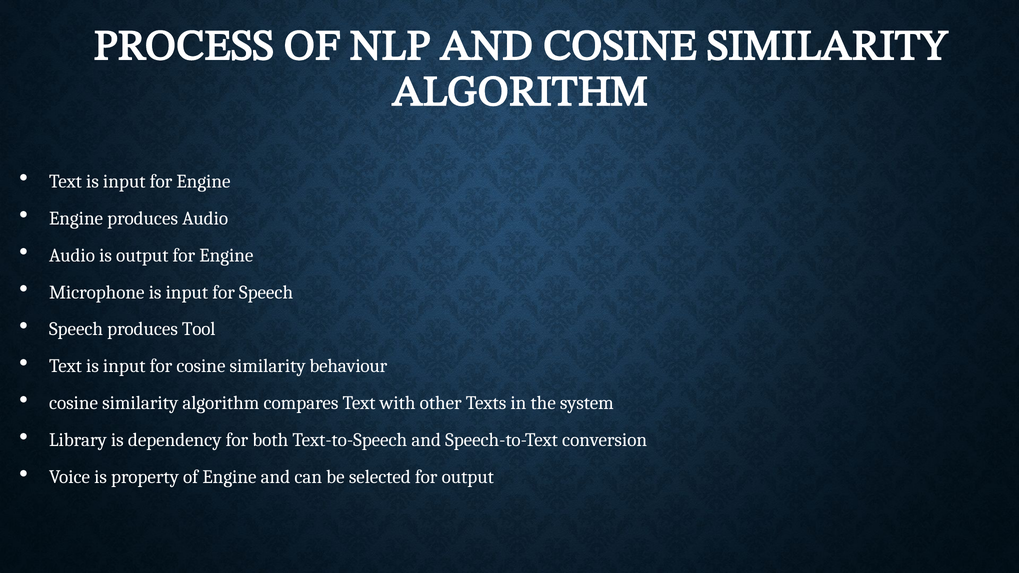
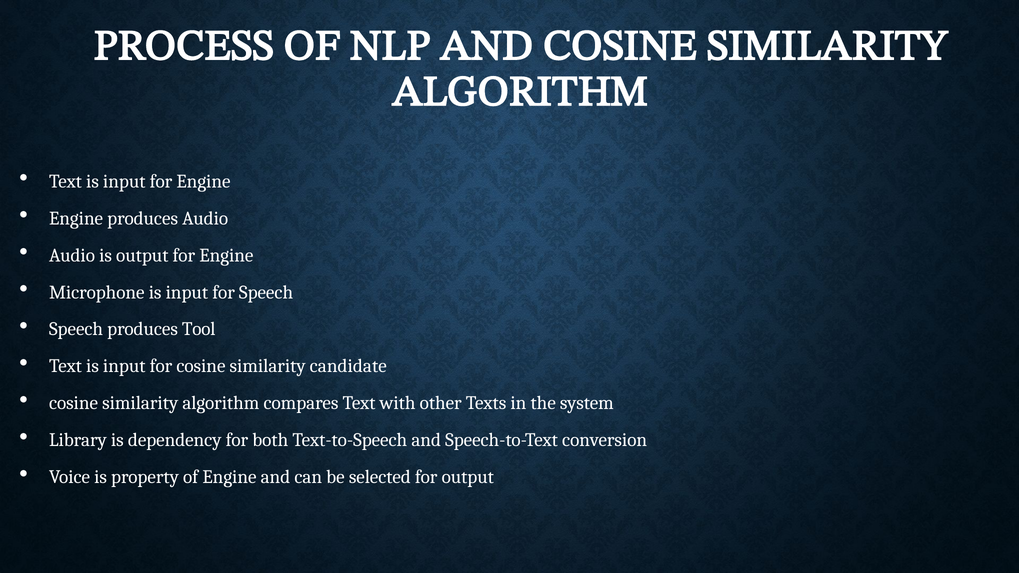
behaviour: behaviour -> candidate (348, 366)
